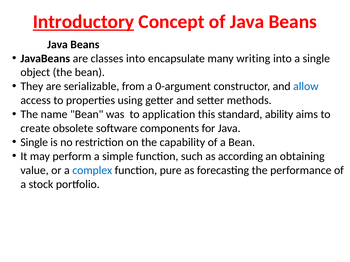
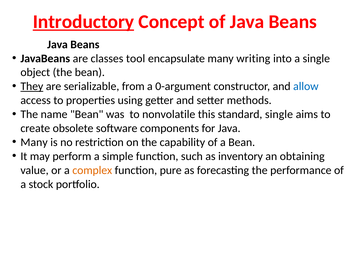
classes into: into -> tool (136, 59)
They underline: none -> present (32, 87)
application: application -> nonvolatile (169, 115)
standard ability: ability -> single (279, 115)
Single: Single -> Many (34, 143)
according: according -> inventory (241, 157)
complex colour: blue -> orange (92, 171)
